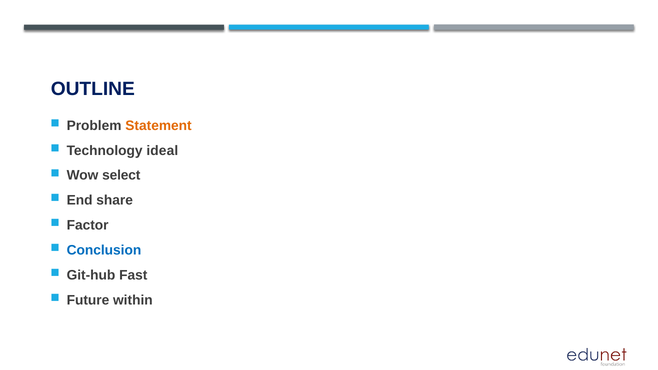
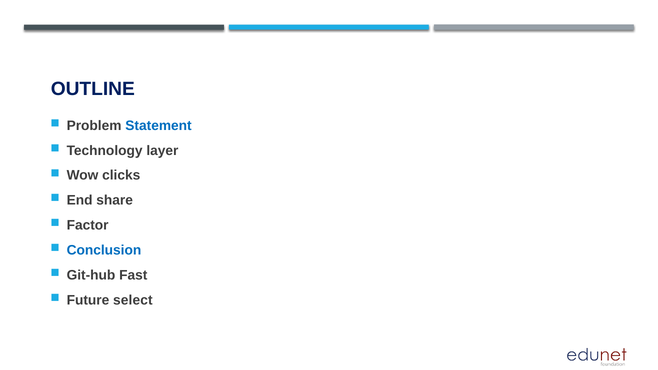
Statement colour: orange -> blue (158, 126)
ideal: ideal -> layer (162, 151)
select: select -> clicks (121, 176)
within: within -> select (133, 300)
